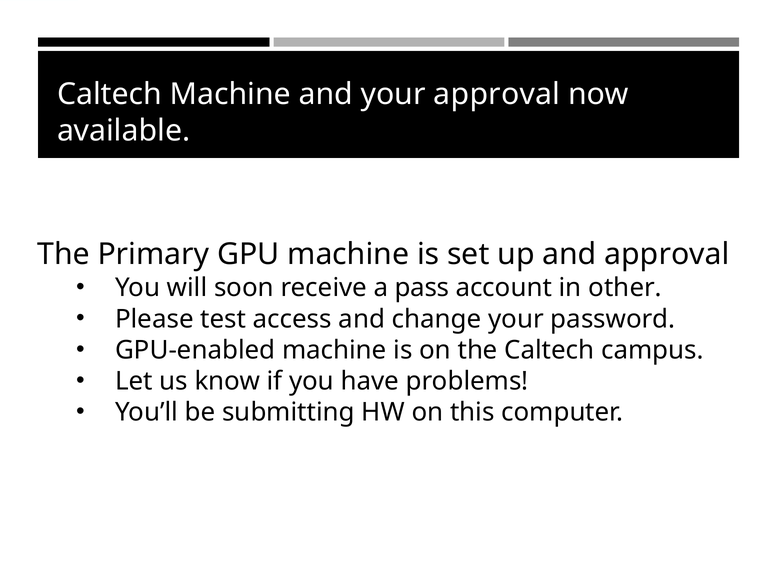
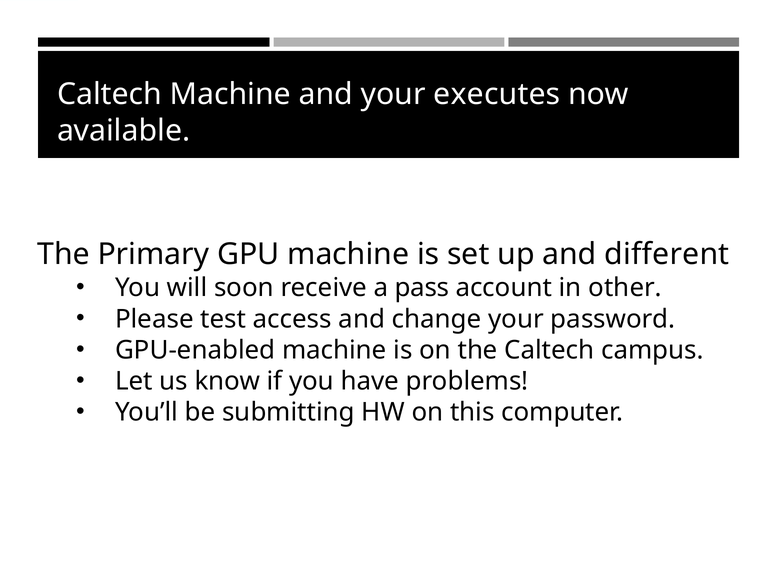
your approval: approval -> executes (497, 94)
and approval: approval -> different (667, 255)
